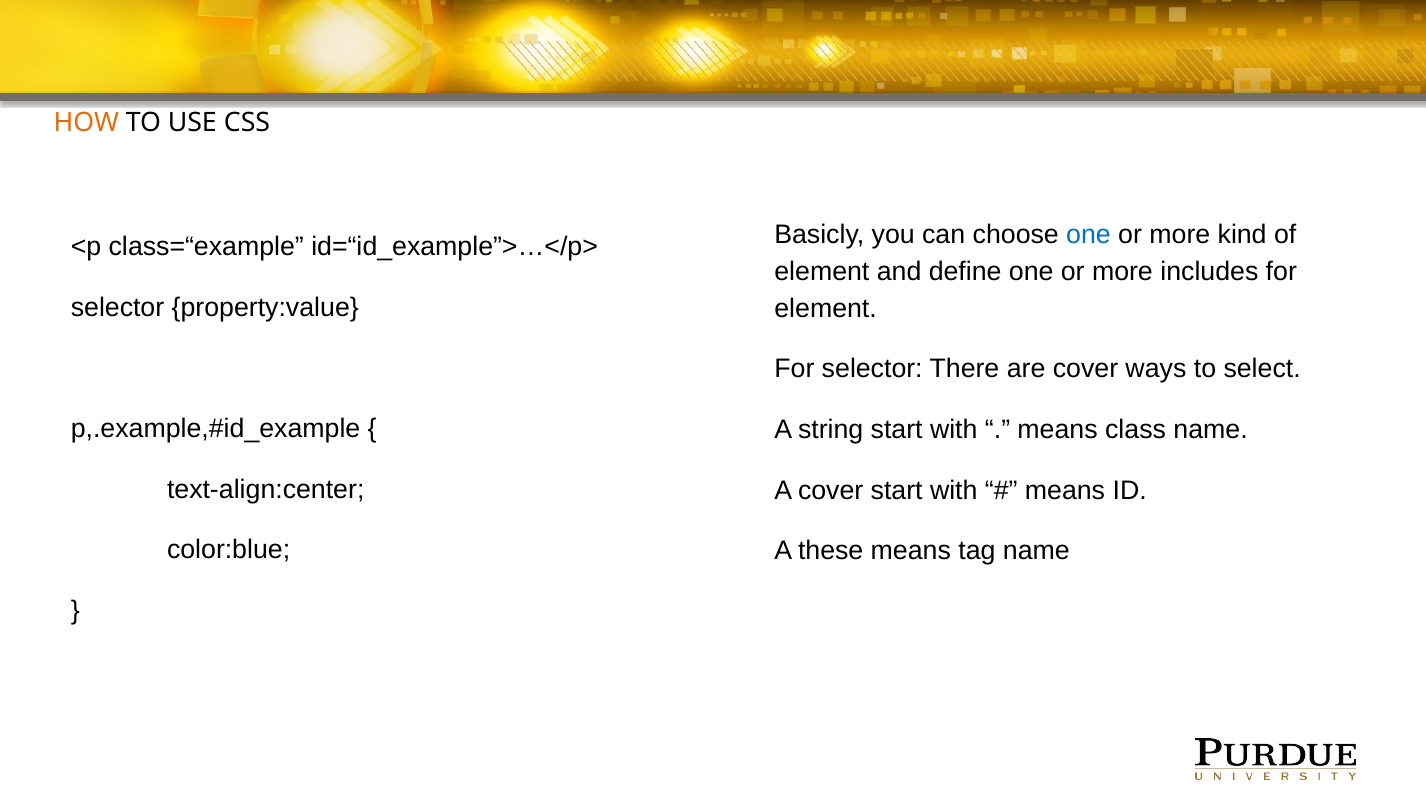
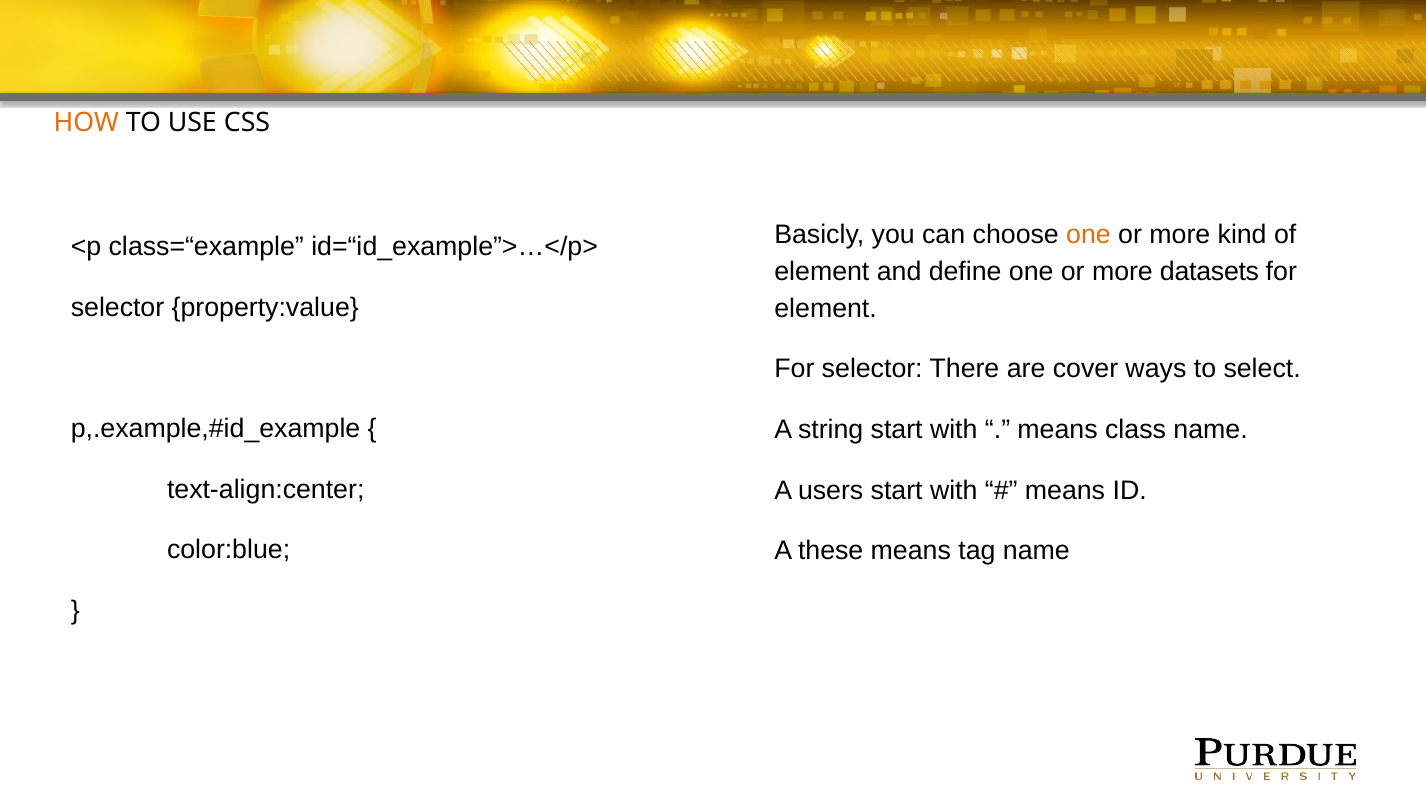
one colour: blue -> orange (1088, 235)
includes: includes -> datasets (1210, 272)
A cover: cover -> users (831, 490)
